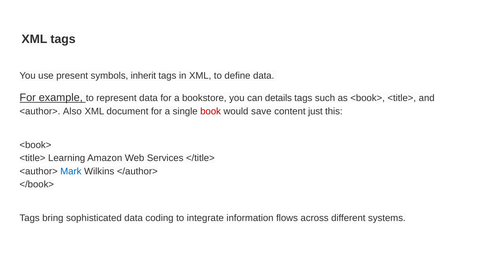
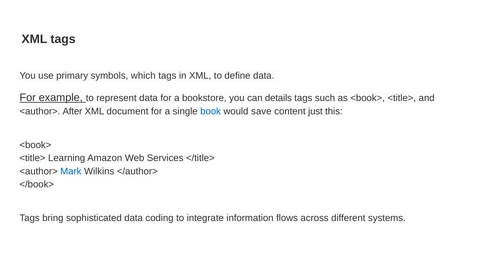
present: present -> primary (72, 76)
inherit: inherit -> which (143, 76)
Also: Also -> After (72, 111)
book colour: red -> blue (211, 111)
